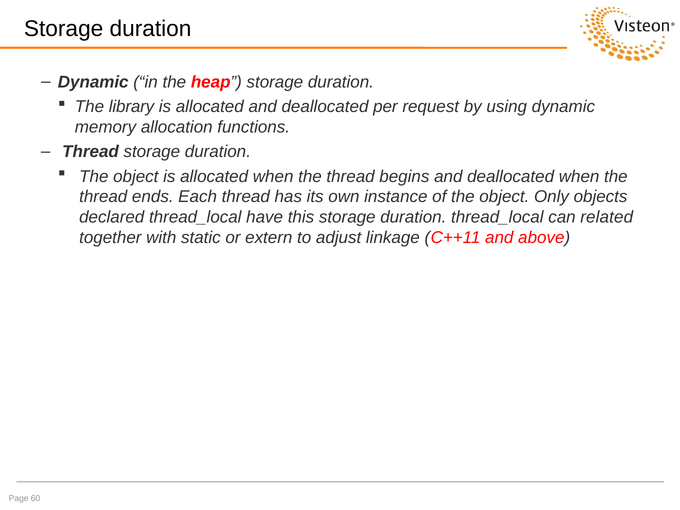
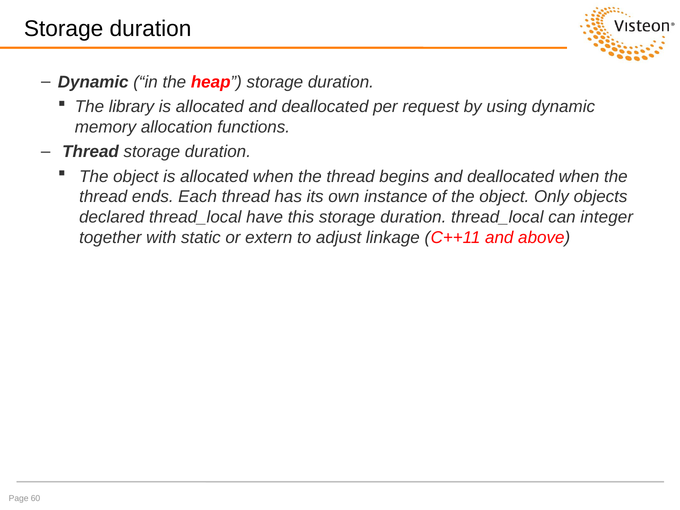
related: related -> integer (607, 217)
